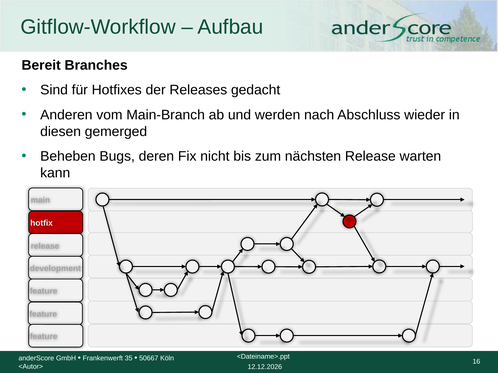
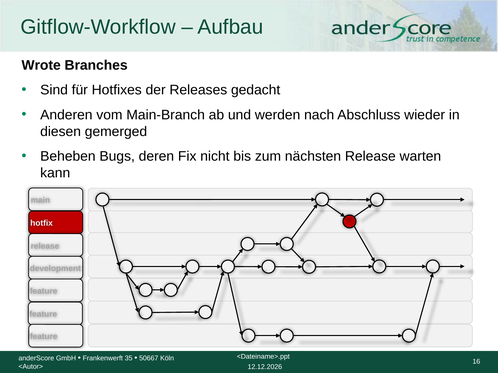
Bereit: Bereit -> Wrote (41, 65)
